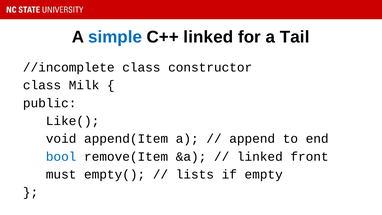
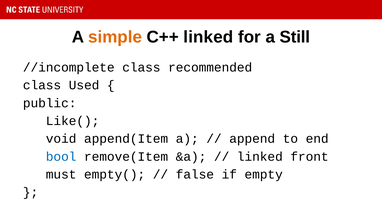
simple colour: blue -> orange (115, 37)
Tail: Tail -> Still (295, 37)
constructor: constructor -> recommended (210, 67)
Milk: Milk -> Used (84, 85)
lists: lists -> false (195, 174)
